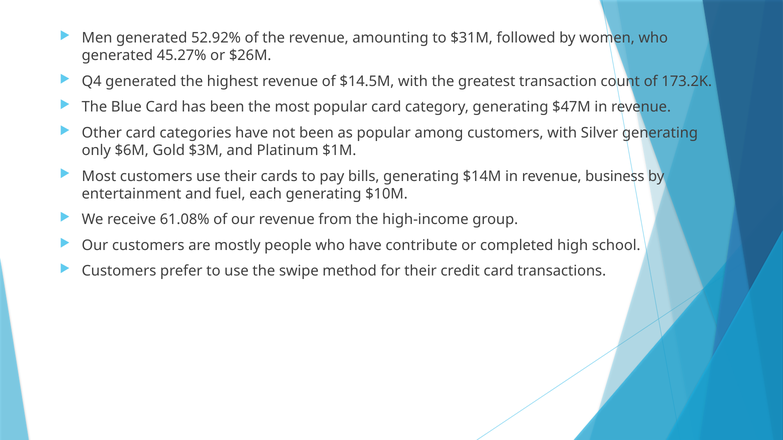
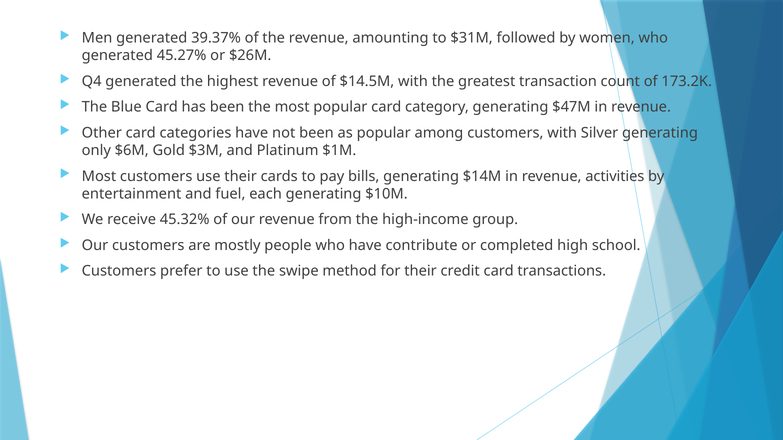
52.92%: 52.92% -> 39.37% (216, 38)
business: business -> activities (615, 176)
61.08%: 61.08% -> 45.32% (185, 220)
